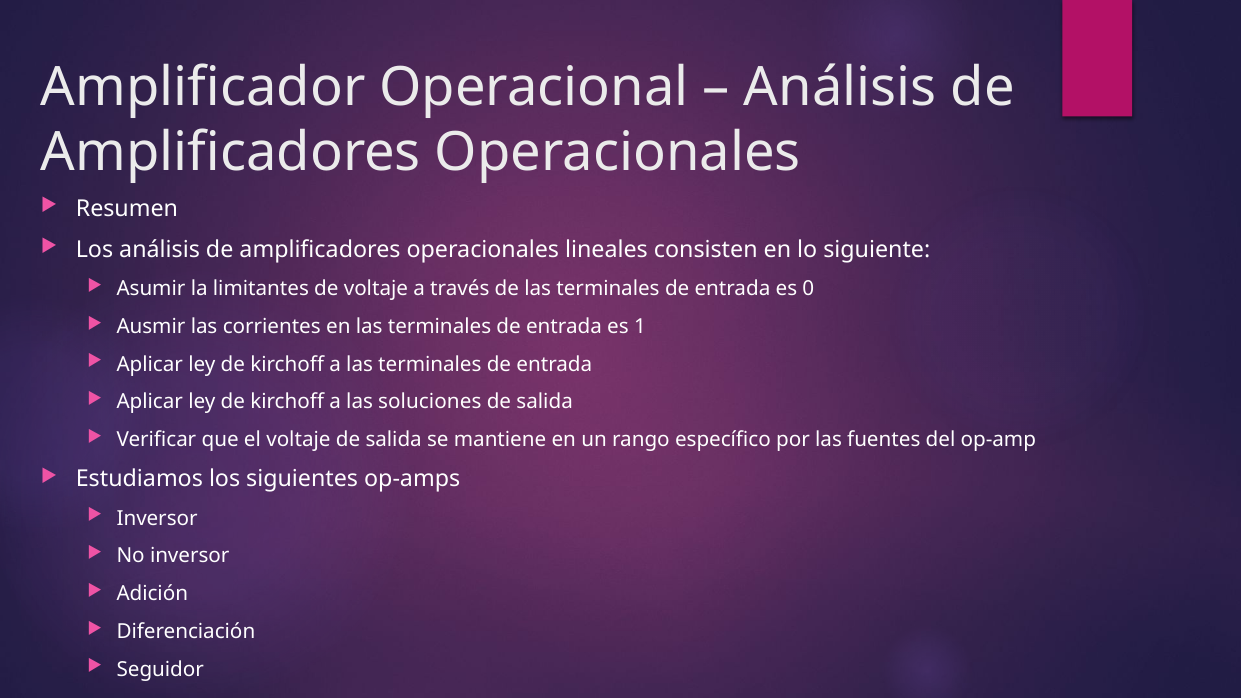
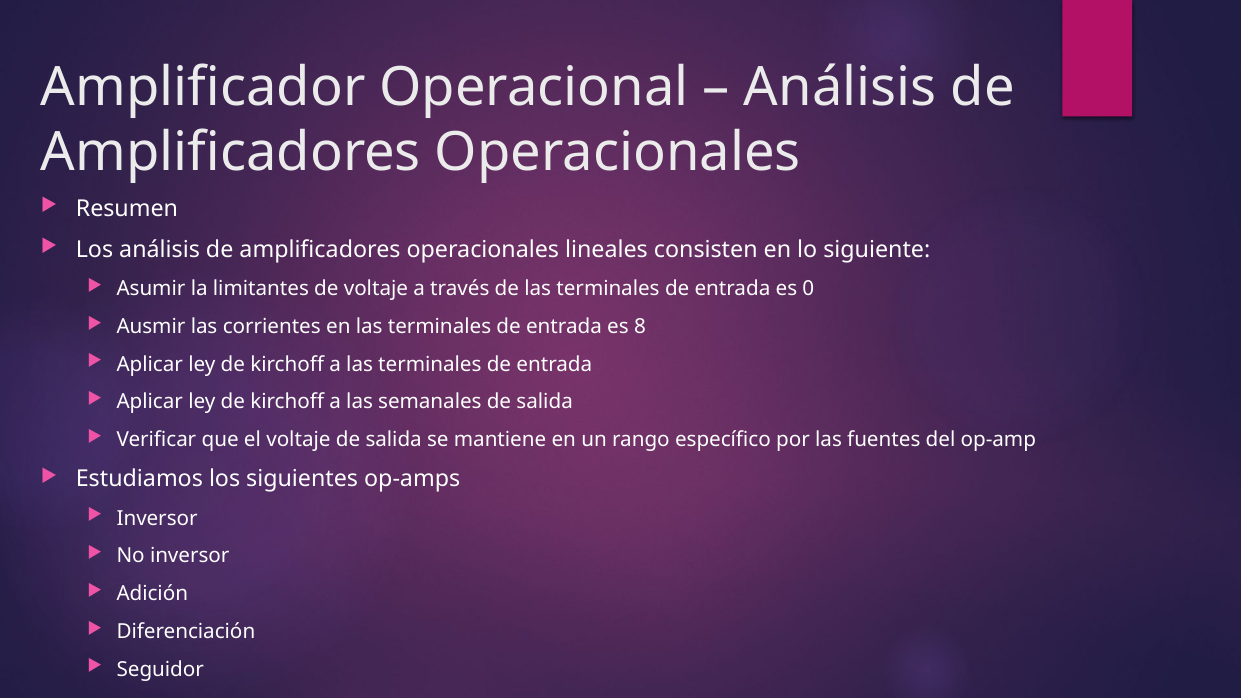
1: 1 -> 8 (640, 327)
soluciones: soluciones -> semanales (430, 402)
